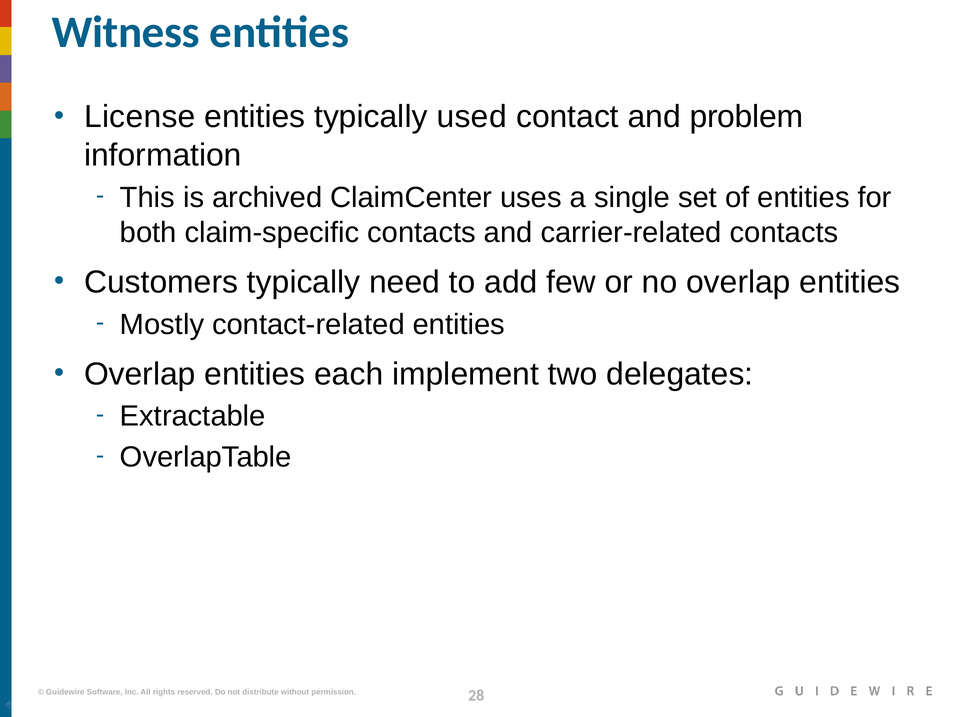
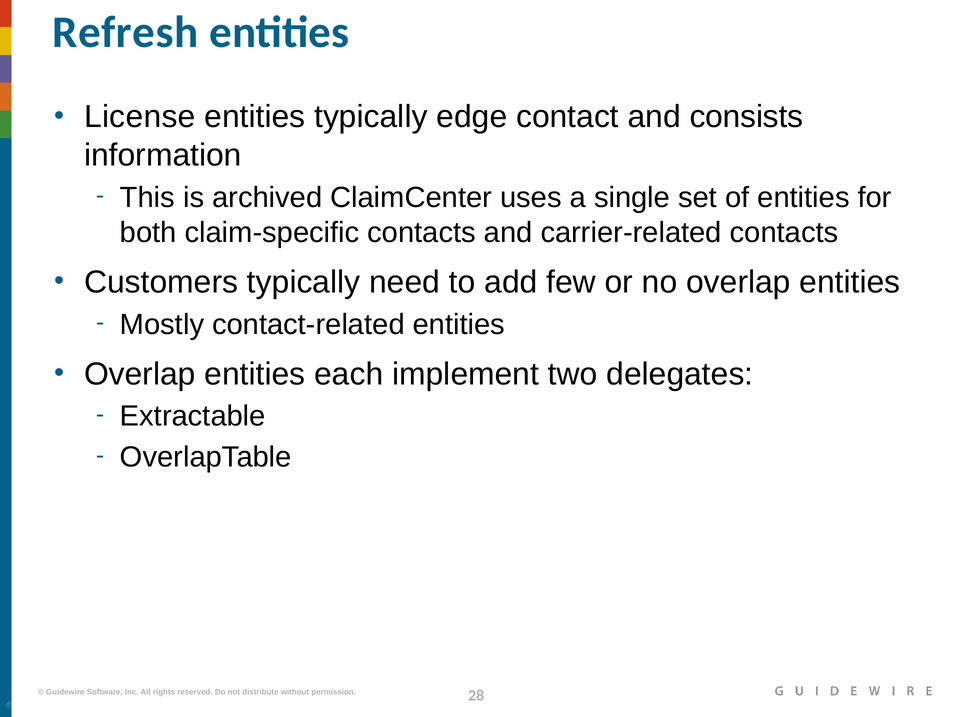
Witness: Witness -> Refresh (125, 32)
used: used -> edge (472, 117)
problem: problem -> consists (746, 117)
